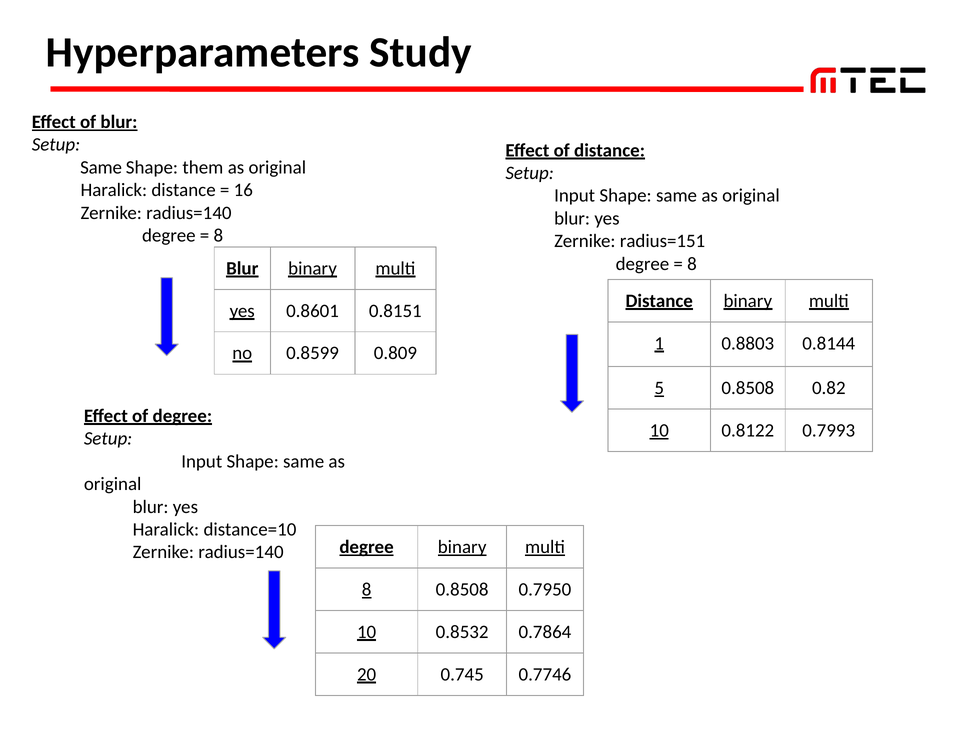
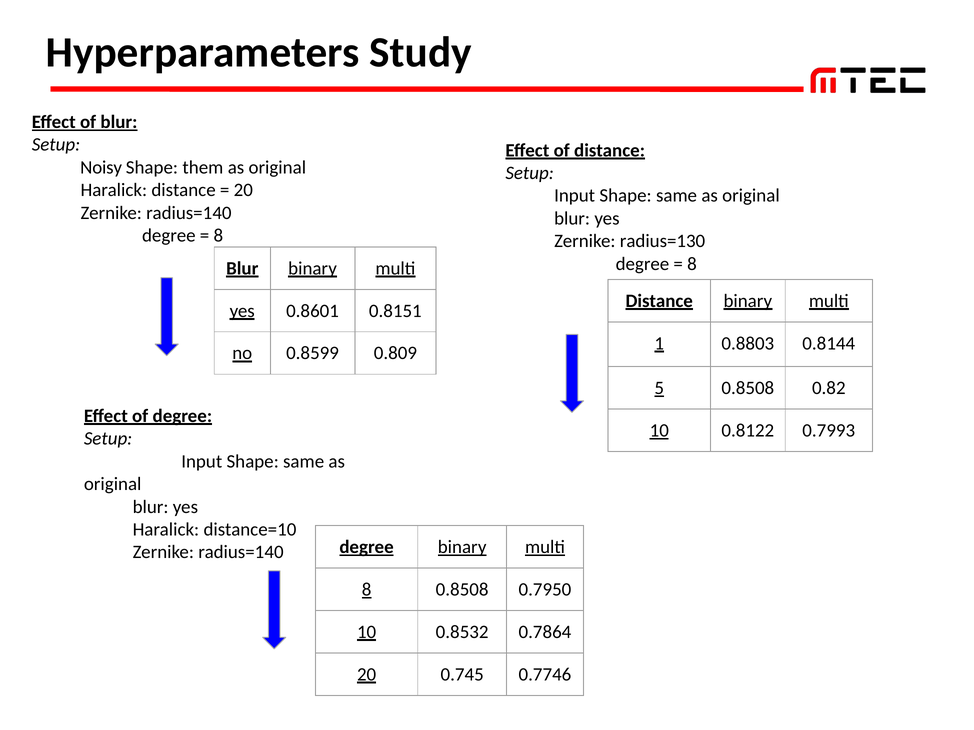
Same: Same -> Noisy (101, 167)
16: 16 -> 20 (243, 190)
radius=151: radius=151 -> radius=130 (663, 241)
